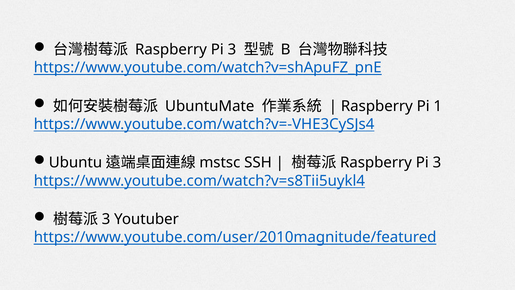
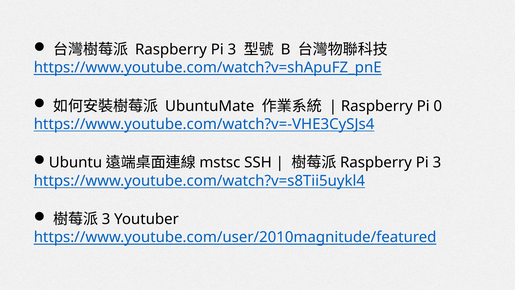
1: 1 -> 0 (438, 106)
